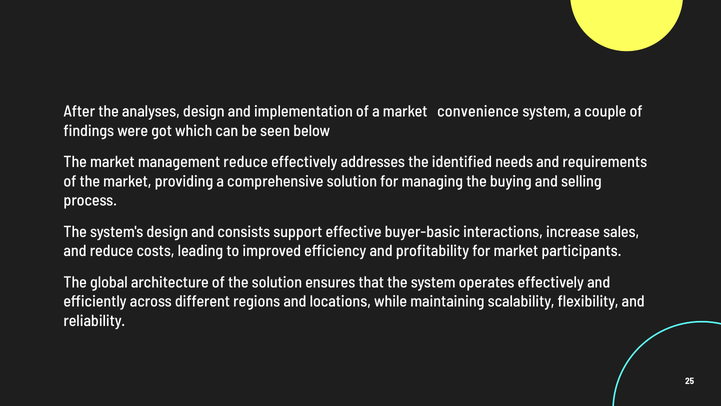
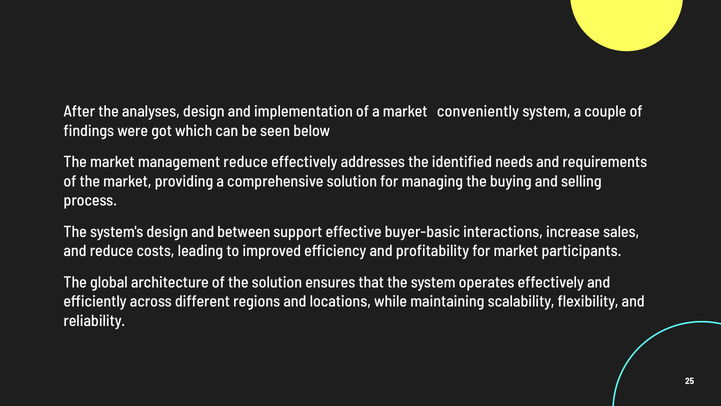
convenience: convenience -> conveniently (478, 112)
consists: consists -> between (244, 232)
